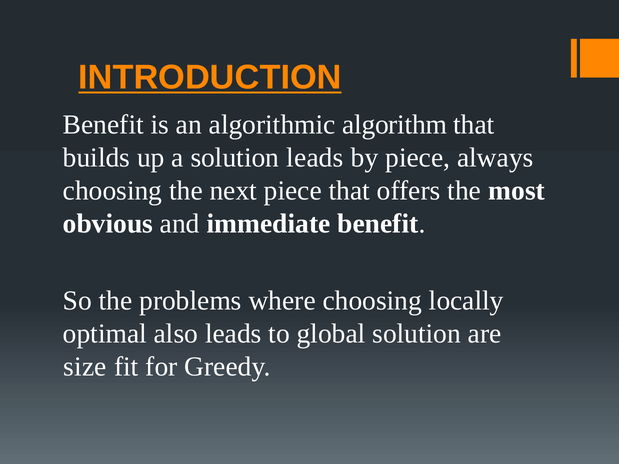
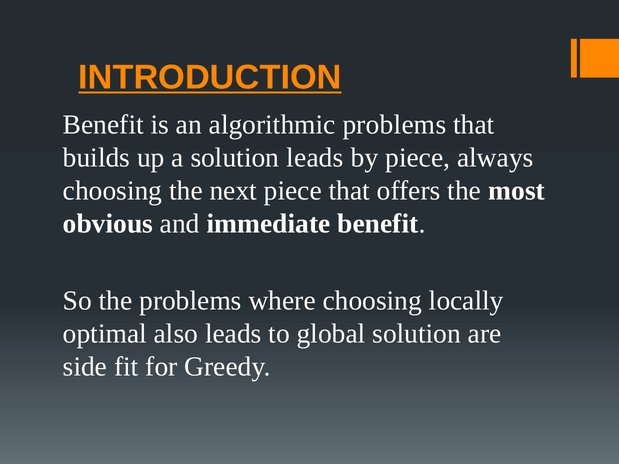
algorithmic algorithm: algorithm -> problems (394, 125)
size: size -> side (85, 367)
